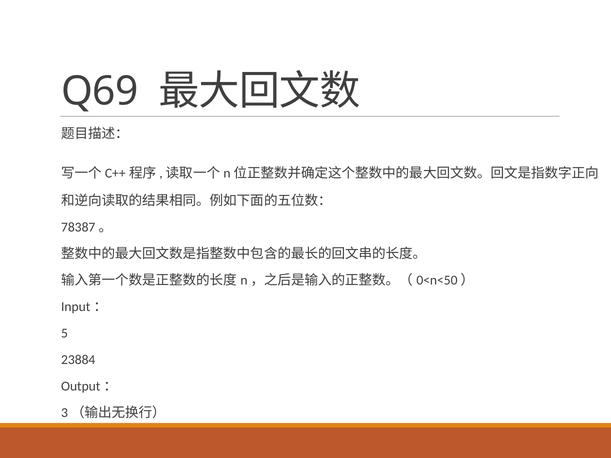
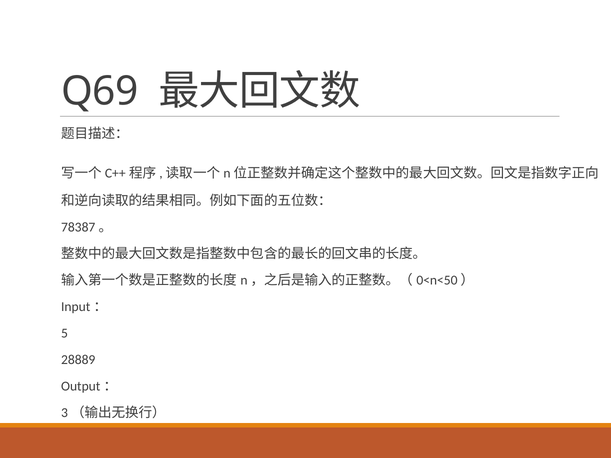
23884: 23884 -> 28889 (78, 360)
